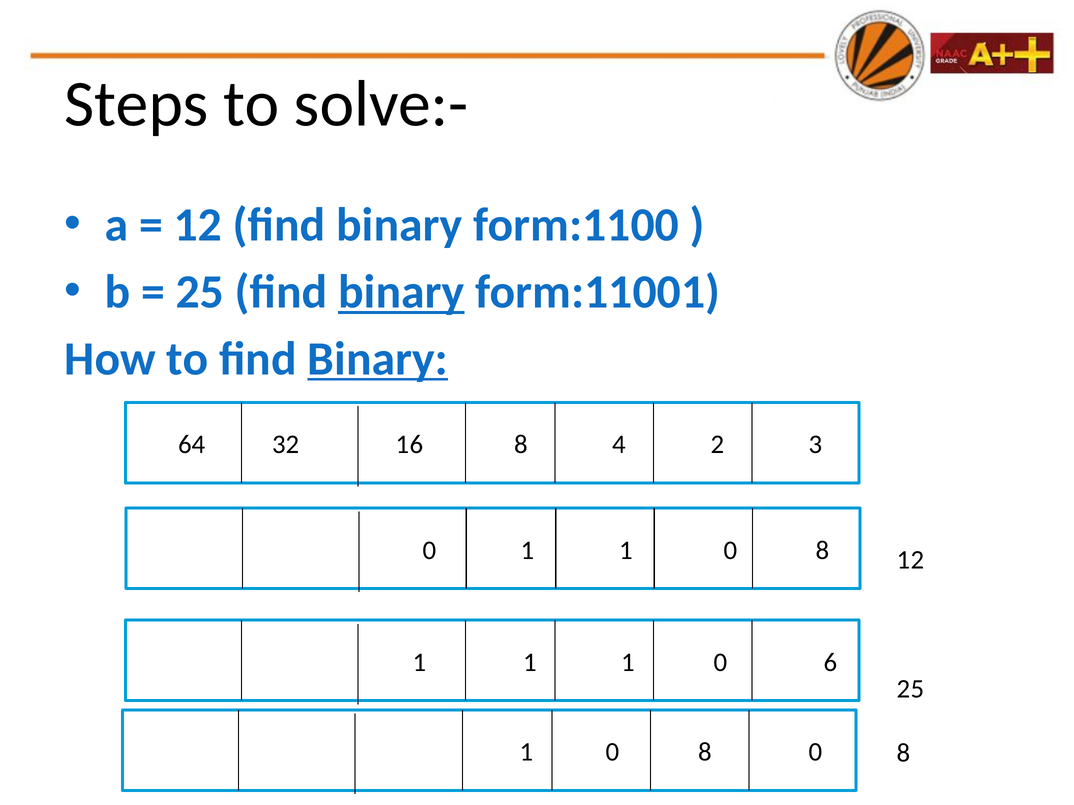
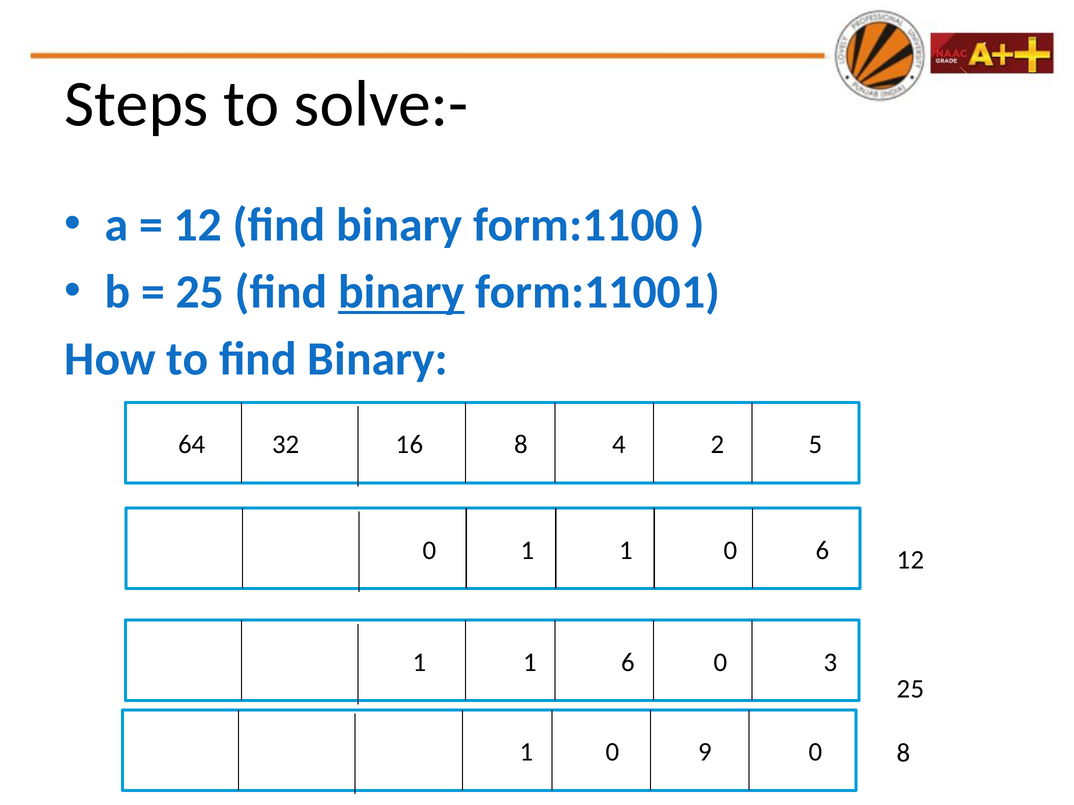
Binary underline: present -> none (378, 359)
3: 3 -> 5 (816, 445)
1 1 0 8: 8 -> 6 (823, 551)
1 1 1: 1 -> 6 (628, 663)
6: 6 -> 3 (831, 663)
8: 8 -> 9 (705, 752)
